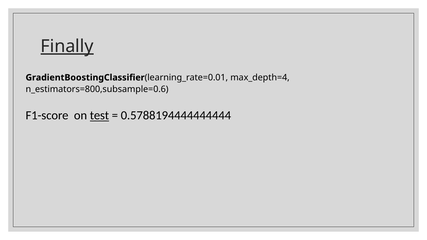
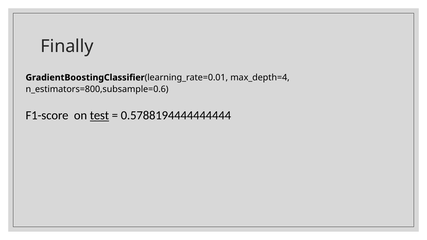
Finally underline: present -> none (67, 46)
